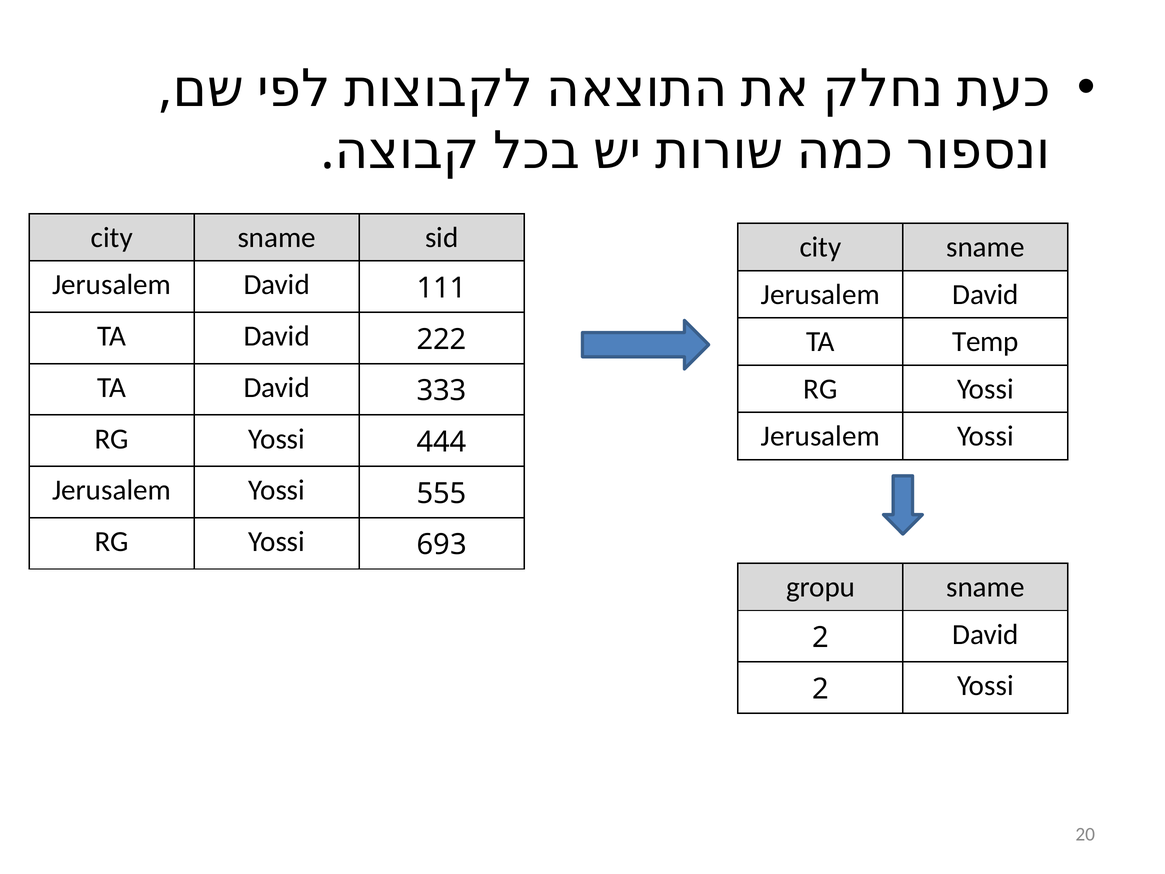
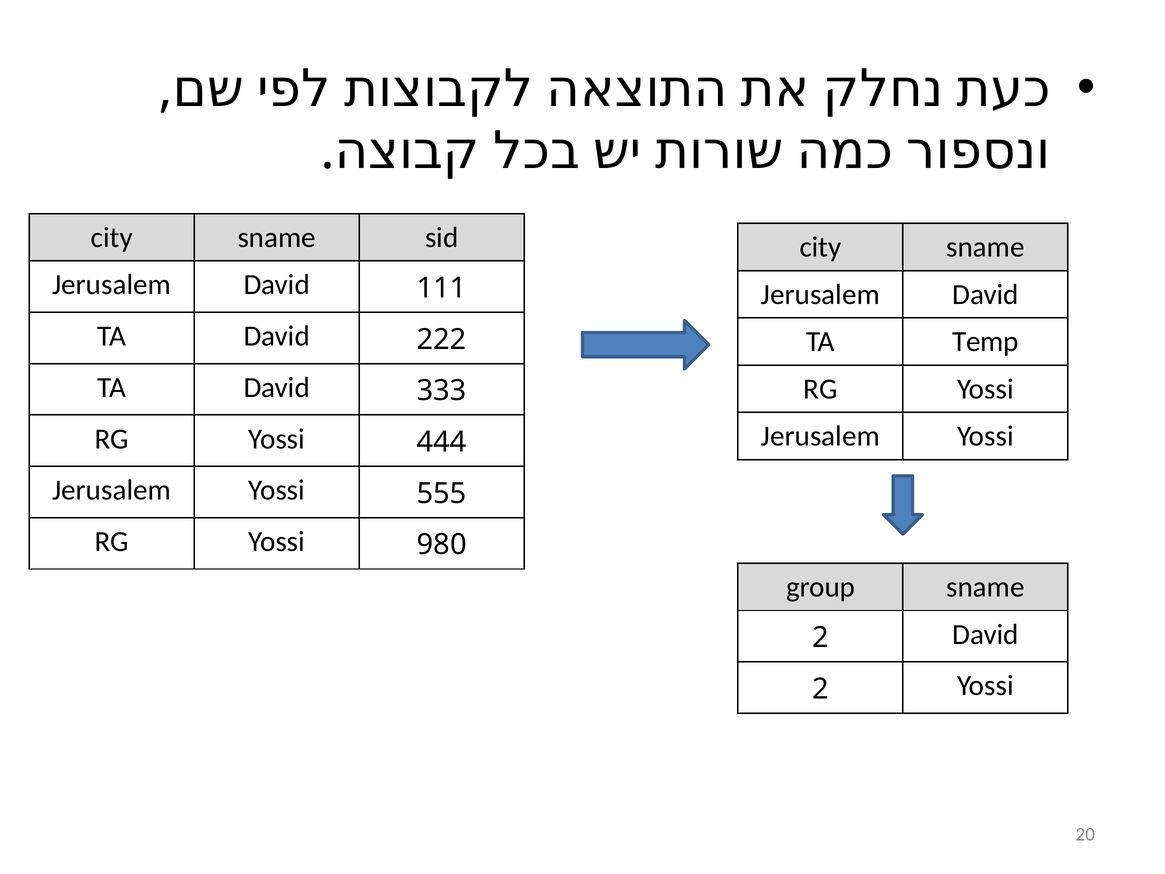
693: 693 -> 980 (442, 545)
gropu: gropu -> group (821, 587)
